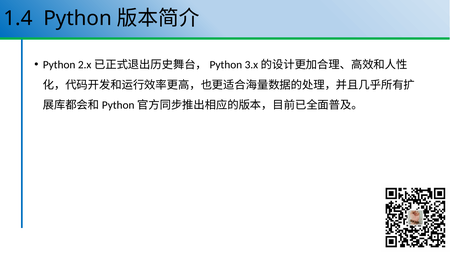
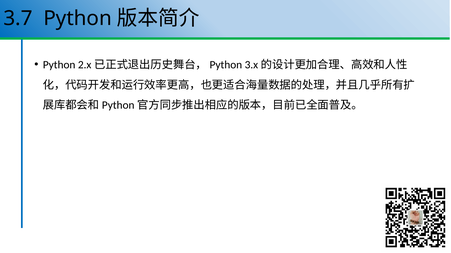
1.4: 1.4 -> 3.7 (18, 19)
